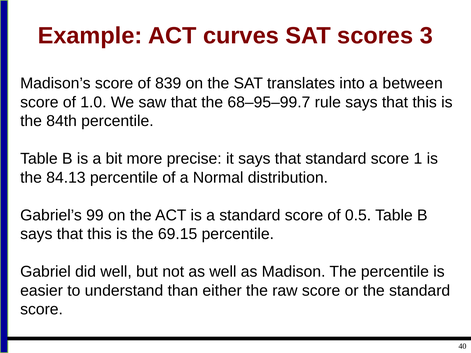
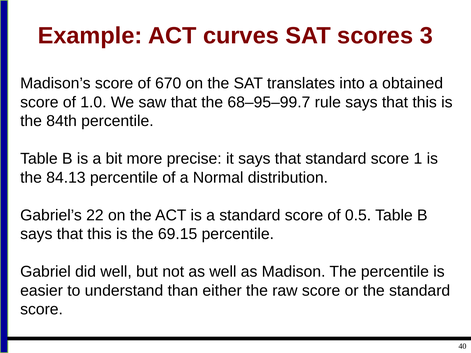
839: 839 -> 670 (168, 83)
between: between -> obtained (413, 83)
99: 99 -> 22 (95, 215)
